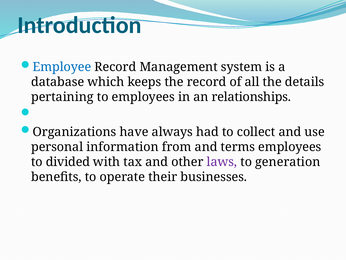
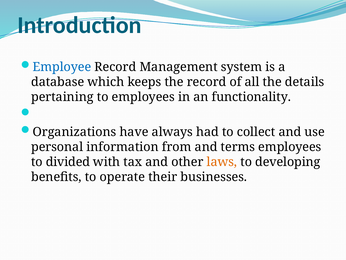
relationships: relationships -> functionality (251, 97)
laws colour: purple -> orange (222, 162)
generation: generation -> developing (288, 162)
